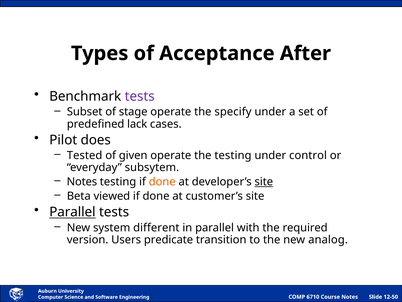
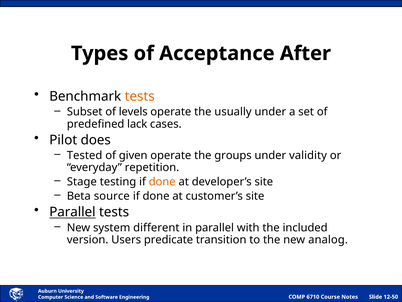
tests colour: purple -> orange (140, 96)
stage: stage -> levels (133, 112)
specify: specify -> usually (233, 112)
the testing: testing -> groups (233, 155)
control: control -> validity (308, 155)
subsytem: subsytem -> repetition (152, 167)
Notes: Notes -> Stage (82, 182)
site underline: present -> none (264, 182)
viewed: viewed -> source (112, 196)
required: required -> included (305, 227)
